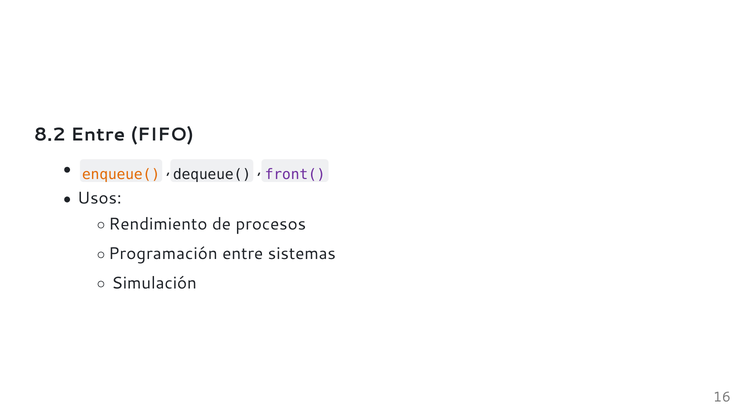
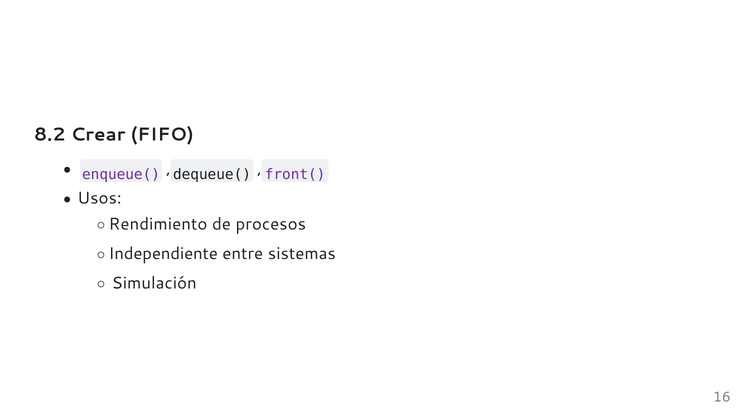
8.2 Entre: Entre -> Crear (98, 135)
enqueue( colour: orange -> purple (121, 175)
Programación: Programación -> Independiente (163, 254)
